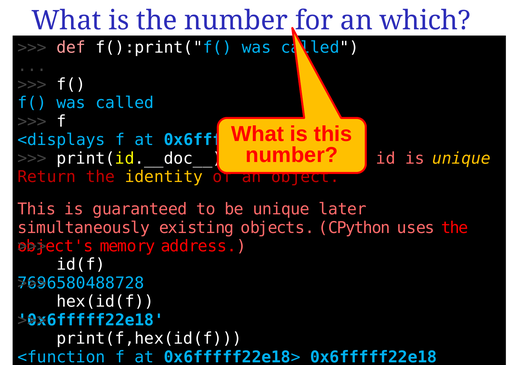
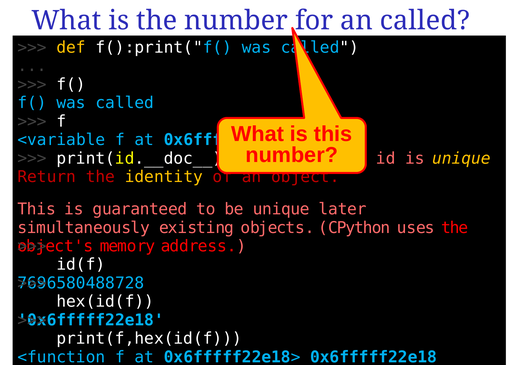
which: which -> called (425, 20)
def colour: pink -> yellow (71, 47)
<displays: <displays -> <variable (61, 140)
